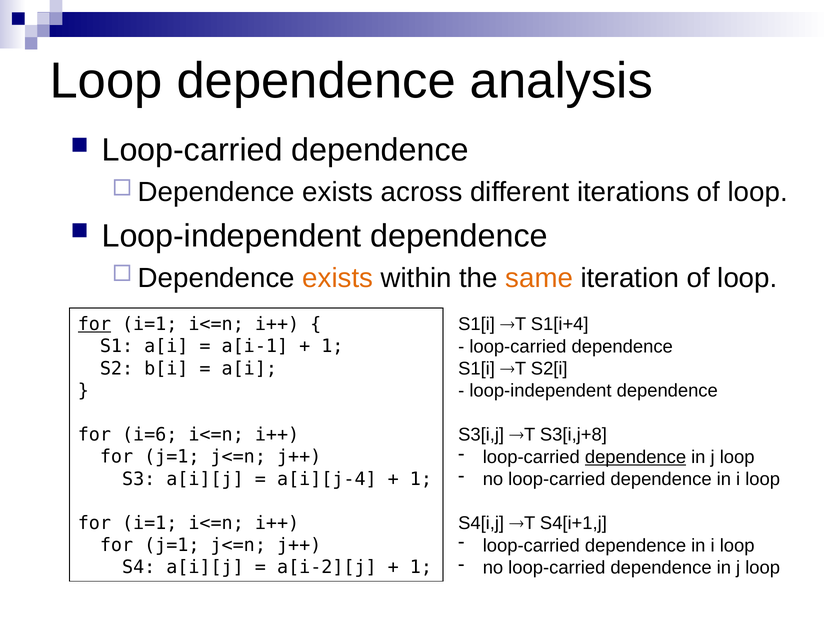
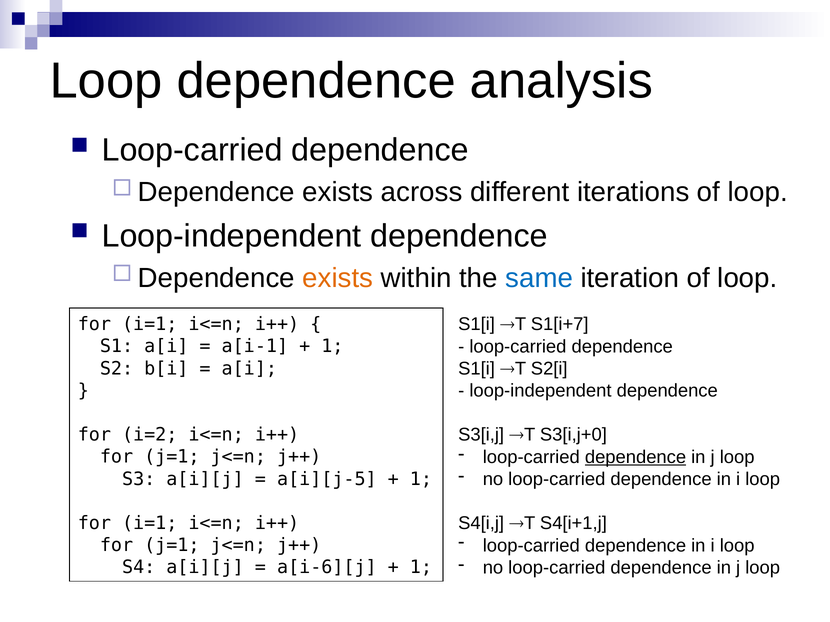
same colour: orange -> blue (539, 278)
S1[i+4: S1[i+4 -> S1[i+7 (560, 325)
for underline: present -> none (94, 325)
S3[i,j+8: S3[i,j+8 -> S3[i,j+0 (573, 435)
i=6: i=6 -> i=2 (150, 435)
a[i][j-4: a[i][j-4 -> a[i][j-5 (327, 479)
a[i-2][j: a[i-2][j -> a[i-6][j (327, 568)
